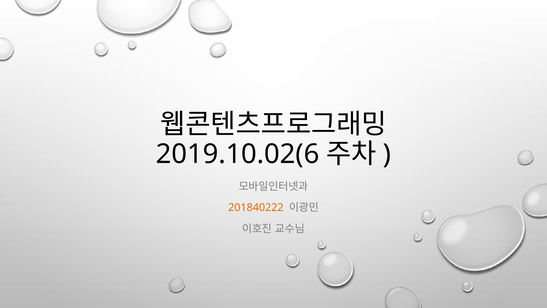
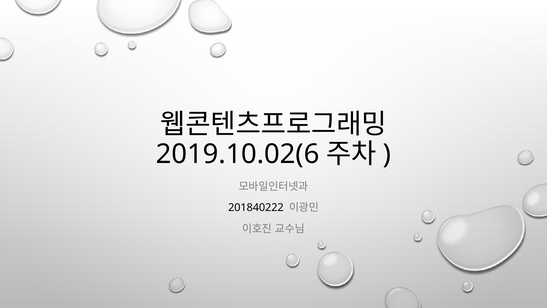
201840222 colour: orange -> black (256, 208)
